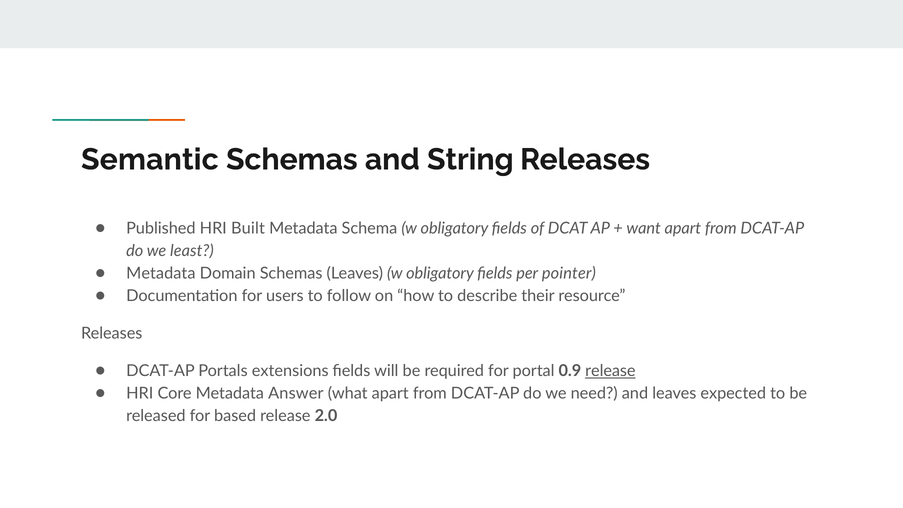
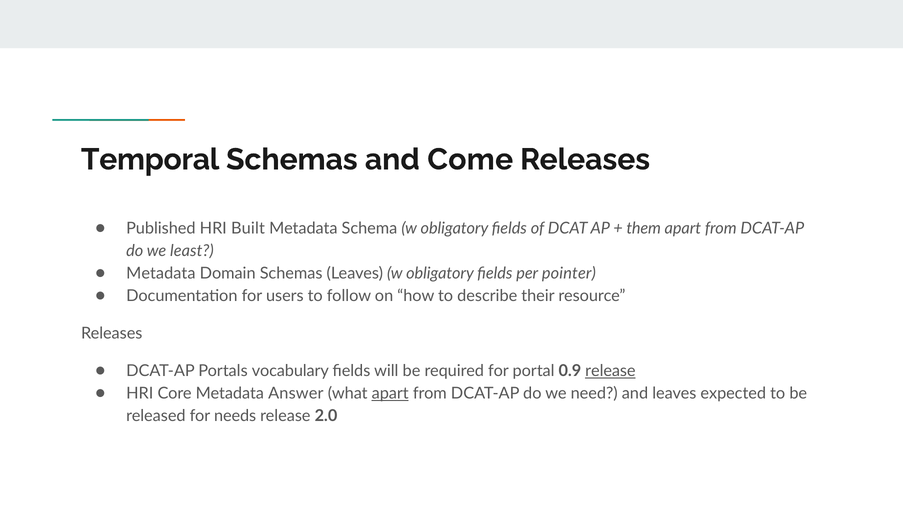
Semantic: Semantic -> Temporal (150, 159)
String: String -> Come (470, 159)
want: want -> them (644, 228)
extensions: extensions -> vocabulary (290, 371)
apart underline: none -> present (390, 393)
based: based -> needs (235, 416)
